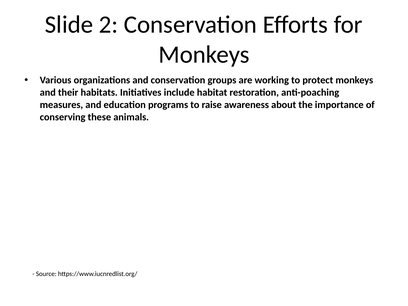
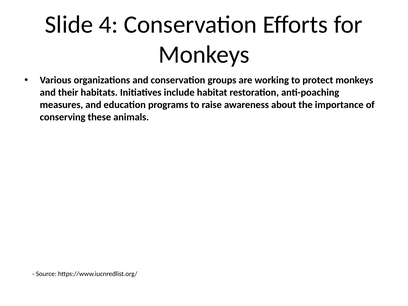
2: 2 -> 4 (109, 25)
